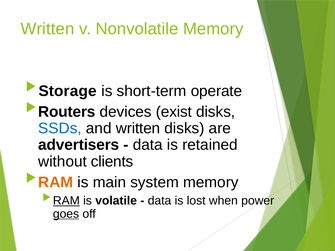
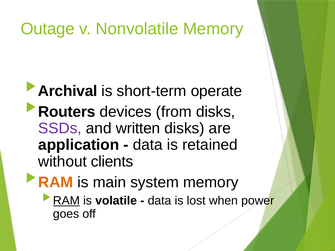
Written: Written -> Outage (48, 29)
Storage: Storage -> Archival (68, 91)
exist: exist -> from (174, 112)
SSDs colour: blue -> purple (60, 128)
advertisers: advertisers -> application (79, 145)
goes underline: present -> none (66, 214)
